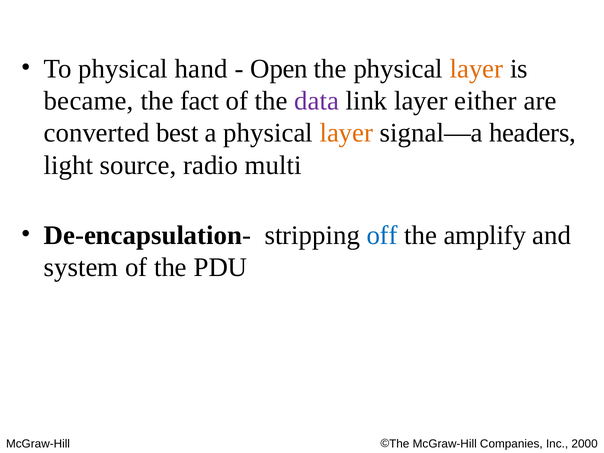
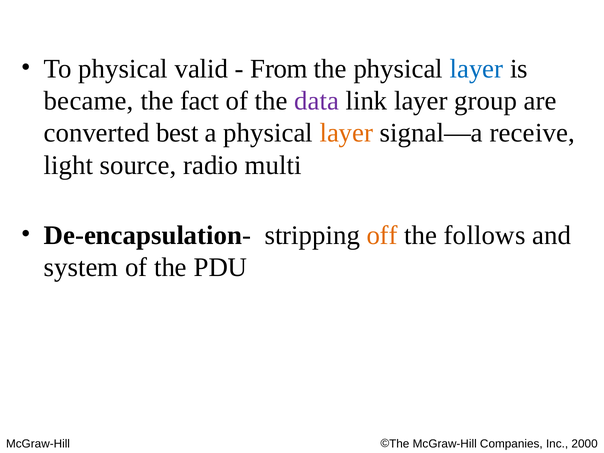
hand: hand -> valid (201, 69)
Open: Open -> From (279, 69)
layer colour: orange -> blue (476, 69)
either: either -> group (486, 101)
headers: headers -> receive (532, 133)
off colour: blue -> orange (382, 235)
amplify: amplify -> follows (485, 235)
